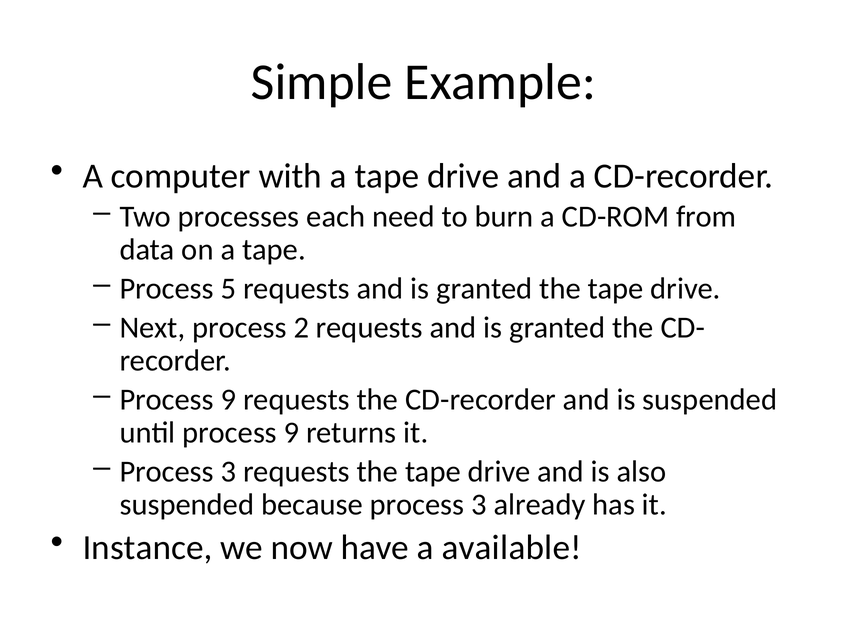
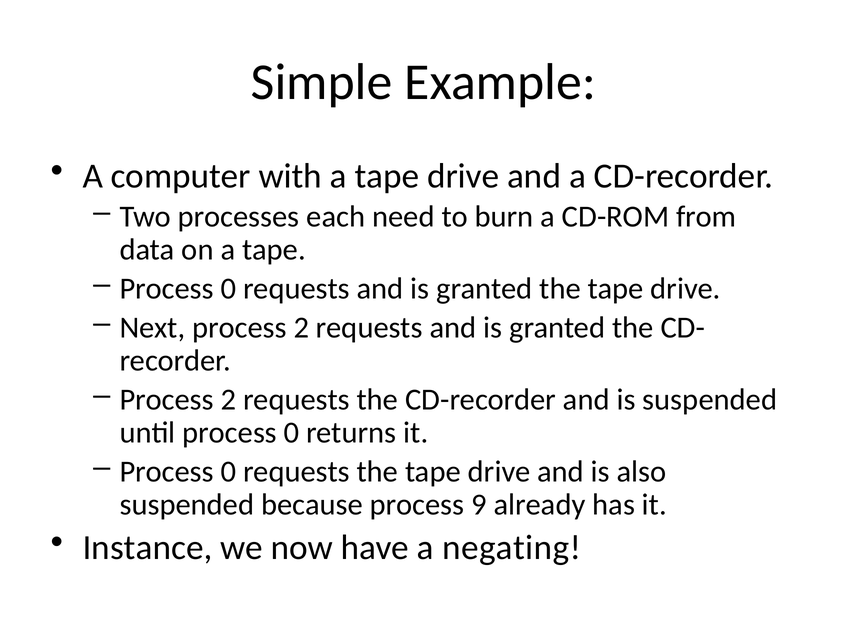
5: 5 -> 0 (228, 289)
9: 9 -> 2 (228, 400)
until process 9: 9 -> 0 (291, 433)
3: 3 -> 0 (228, 472)
because process 3: 3 -> 9 (479, 505)
available: available -> negating (512, 548)
